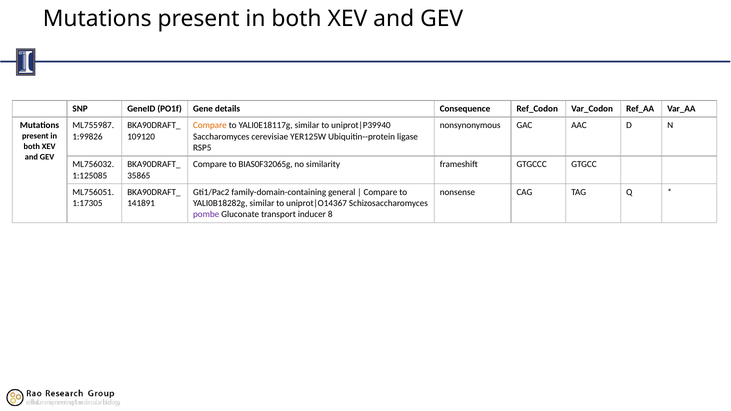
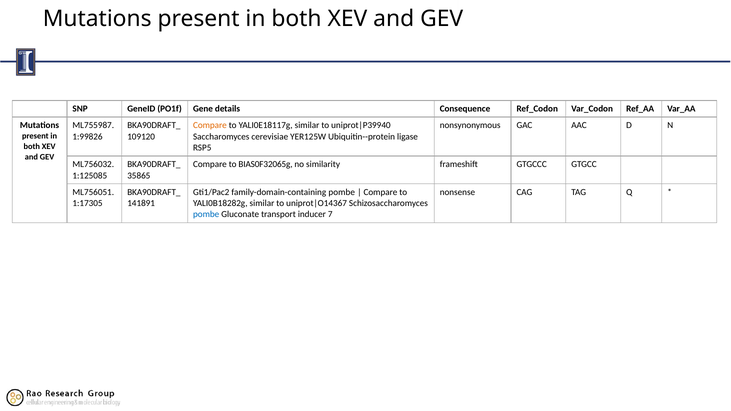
family-domain-containing general: general -> pombe (342, 192)
pombe colour: purple -> blue (206, 214)
8: 8 -> 7 (330, 214)
